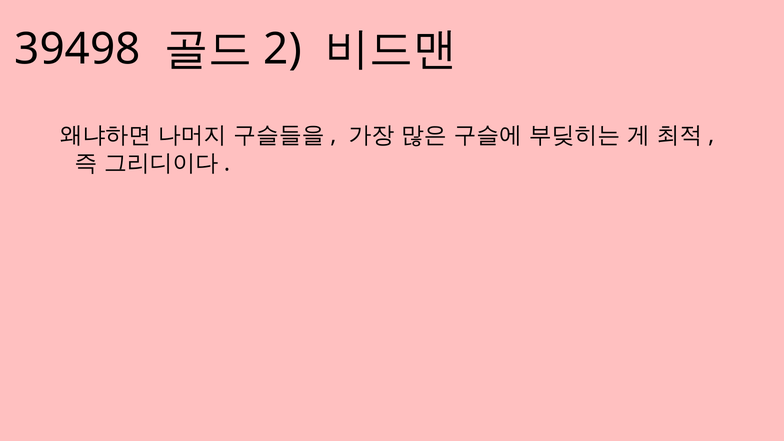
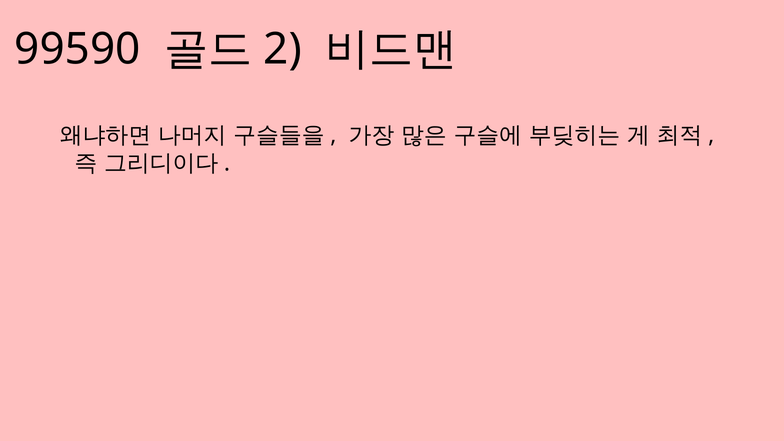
39498: 39498 -> 99590 (77, 49)
